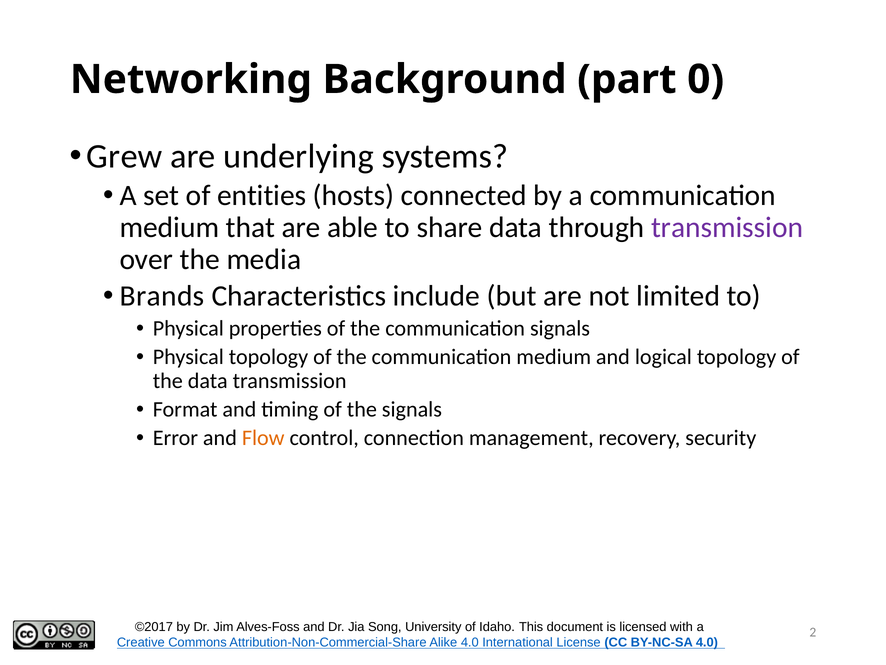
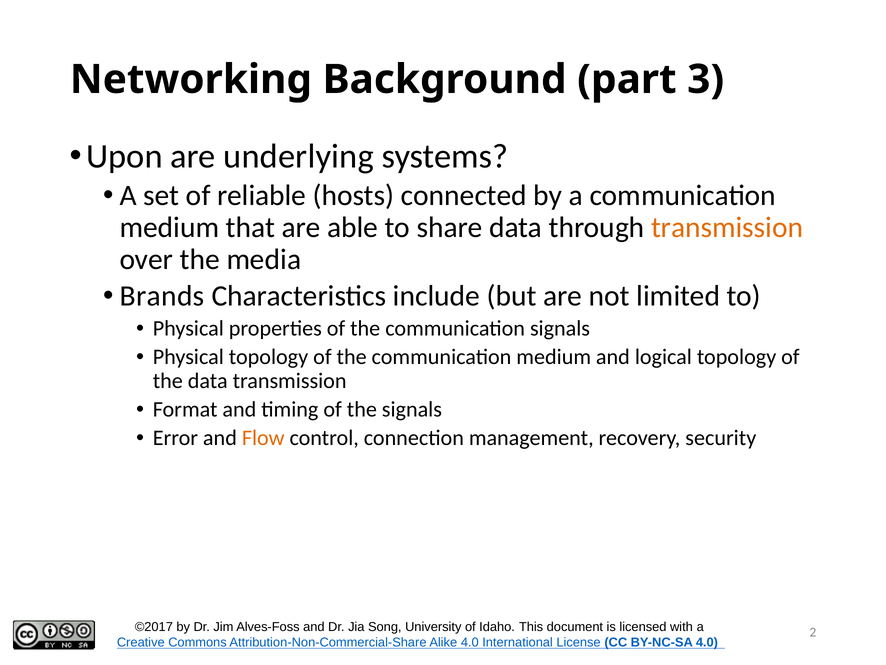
0: 0 -> 3 (706, 79)
Grew: Grew -> Upon (125, 156)
entities: entities -> reliable (262, 196)
transmission colour: purple -> orange (727, 227)
